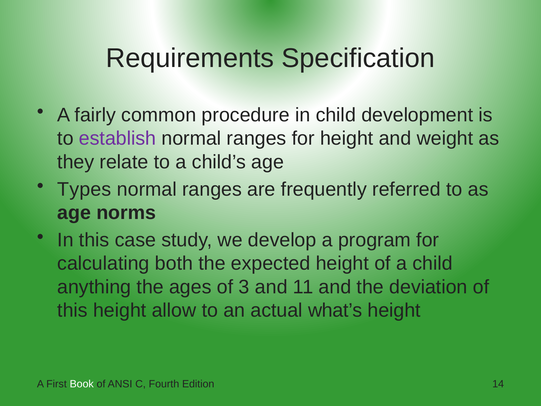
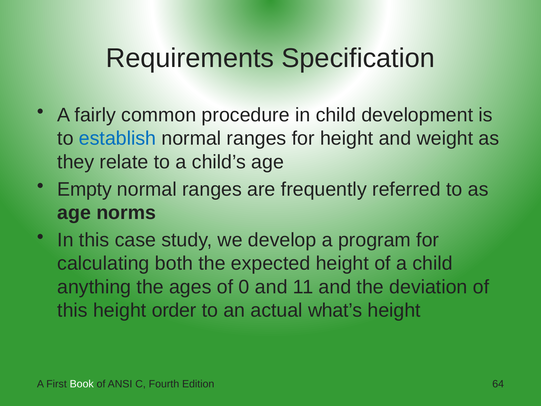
establish colour: purple -> blue (118, 138)
Types: Types -> Empty (85, 189)
3: 3 -> 0 (244, 287)
allow: allow -> order (174, 310)
14: 14 -> 64 (498, 384)
